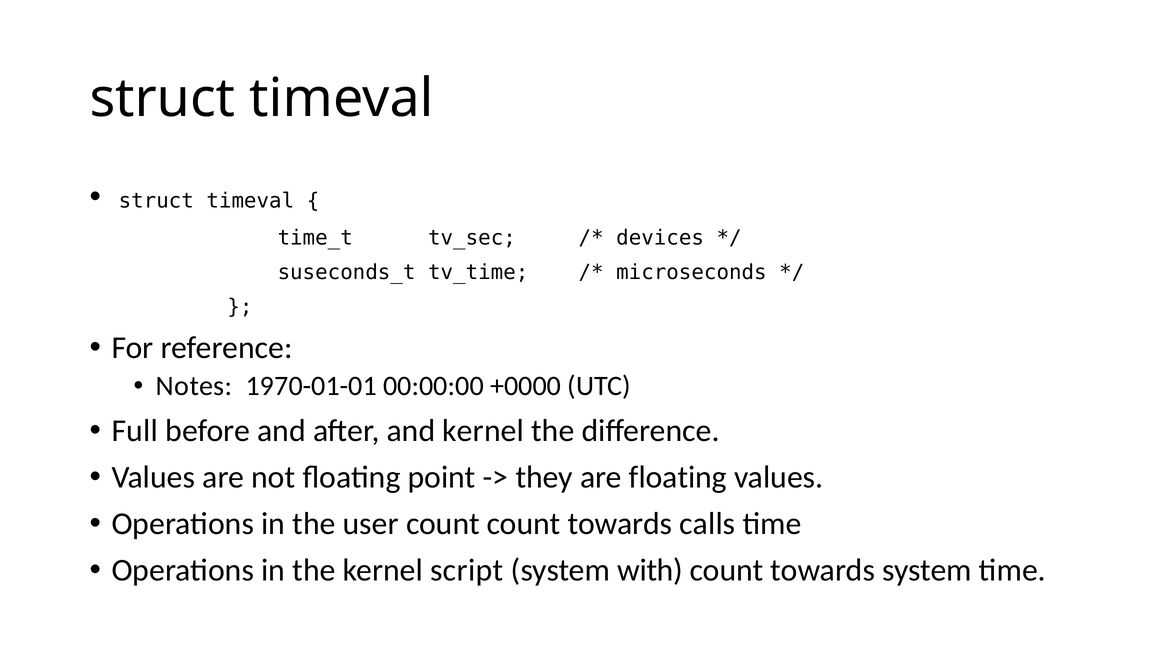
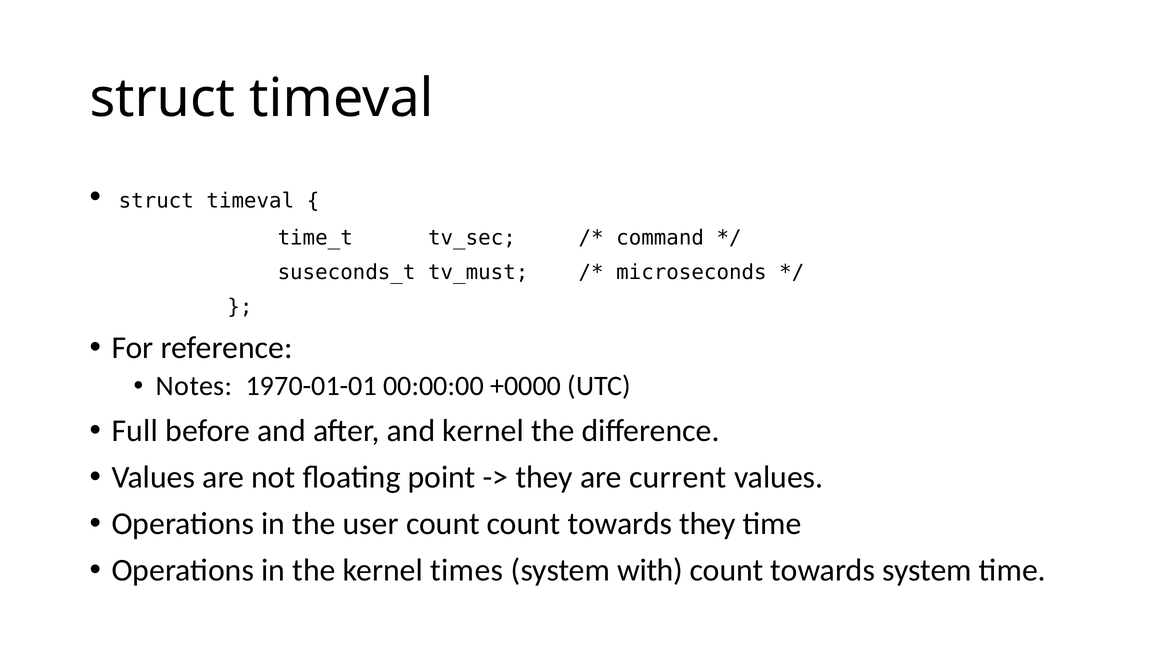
devices: devices -> command (660, 238)
tv_time: tv_time -> tv_must (478, 273)
are floating: floating -> current (678, 477)
towards calls: calls -> they (708, 524)
script: script -> times (467, 570)
